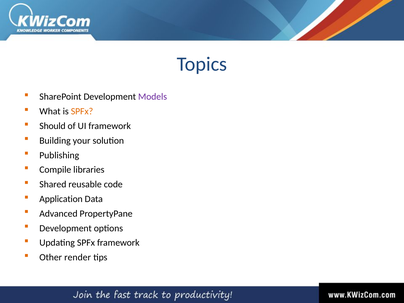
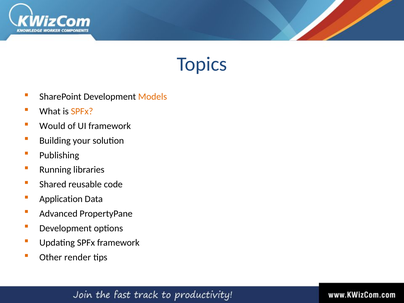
Models colour: purple -> orange (153, 97)
Should: Should -> Would (52, 126)
Compile: Compile -> Running (55, 170)
